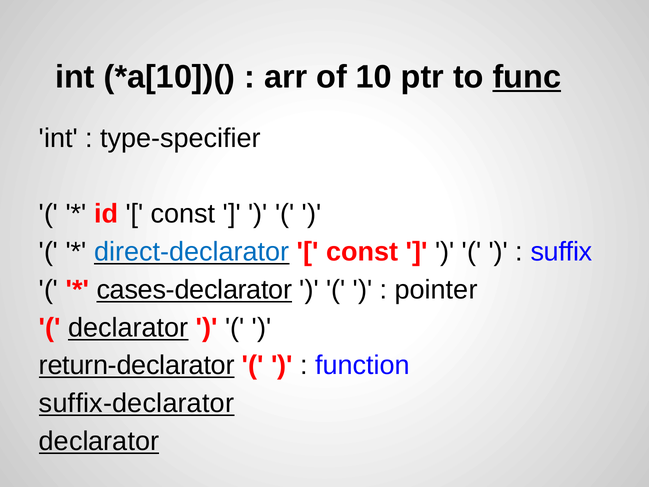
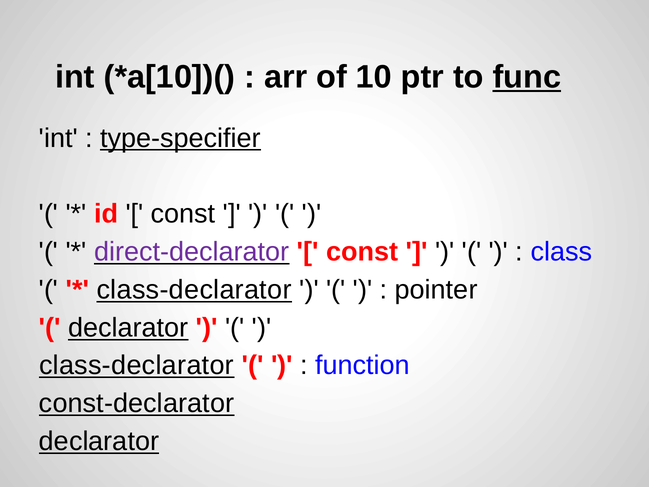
type-specifier underline: none -> present (181, 138)
direct-declarator colour: blue -> purple (192, 252)
suffix: suffix -> class (561, 252)
cases-declarator: cases-declarator -> class-declarator (194, 290)
return-declarator: return-declarator -> class-declarator (136, 365)
suffix-declarator: suffix-declarator -> const-declarator (137, 403)
